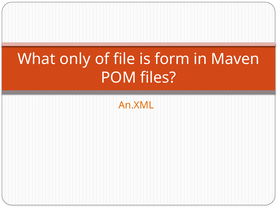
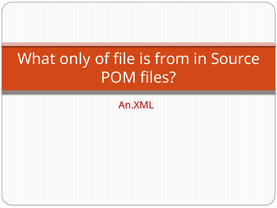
form: form -> from (172, 59)
Maven: Maven -> Source (235, 59)
An.XML colour: orange -> red (136, 105)
